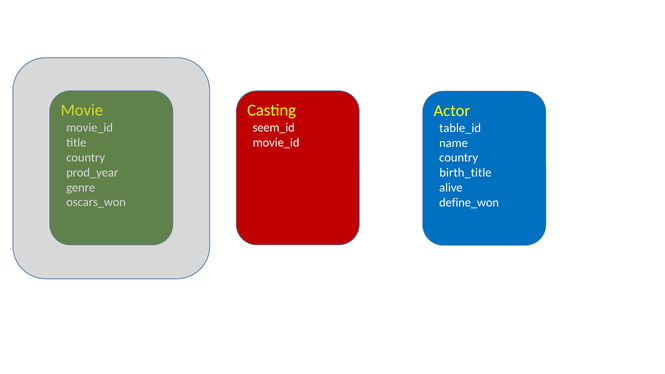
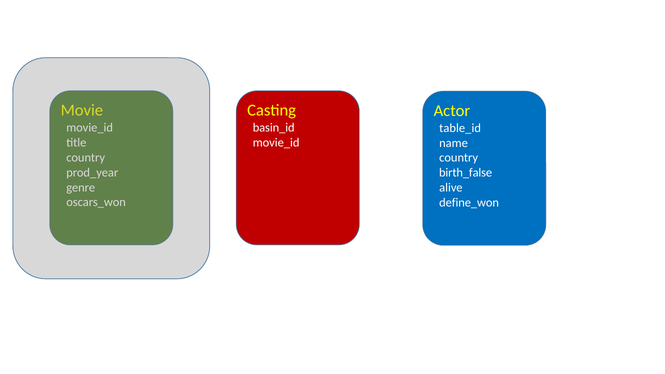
seem_id: seem_id -> basin_id (274, 128)
birth_title: birth_title -> birth_false (466, 173)
